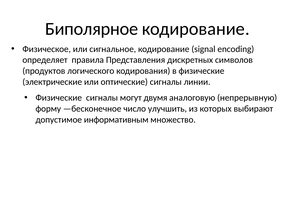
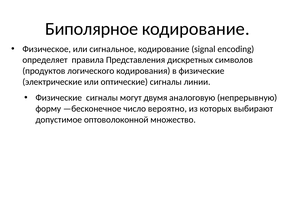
улучшить: улучшить -> вероятно (167, 109)
информативным: информативным -> оптоволоконной (116, 120)
